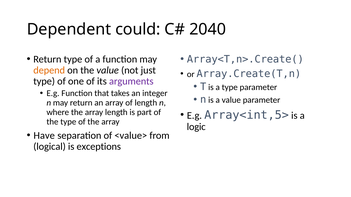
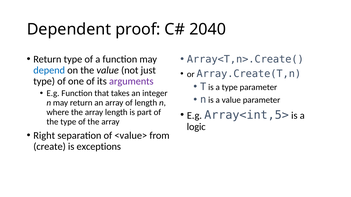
could: could -> proof (138, 29)
depend colour: orange -> blue (49, 70)
Have: Have -> Right (44, 136)
logical: logical -> create (50, 147)
